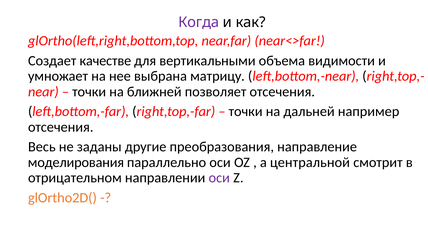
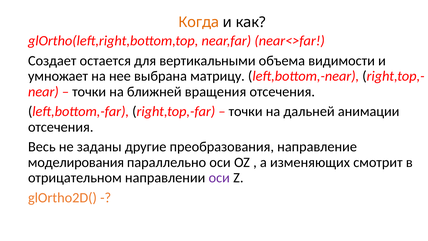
Когда colour: purple -> orange (199, 22)
качестве: качестве -> остается (105, 61)
позволяет: позволяет -> вращения (216, 92)
например: например -> анимации (369, 111)
центральной: центральной -> изменяющих (310, 162)
